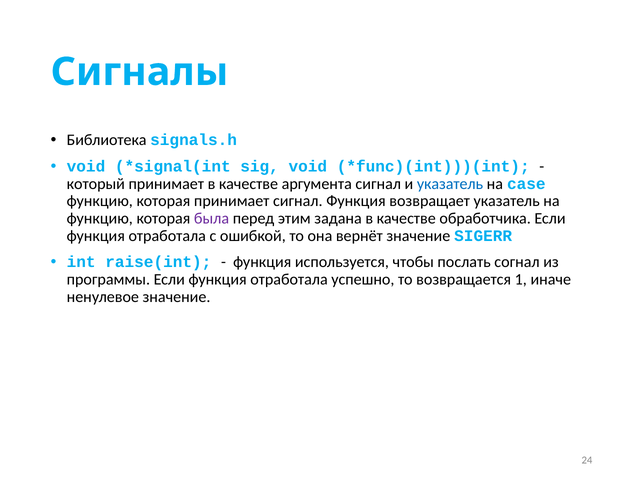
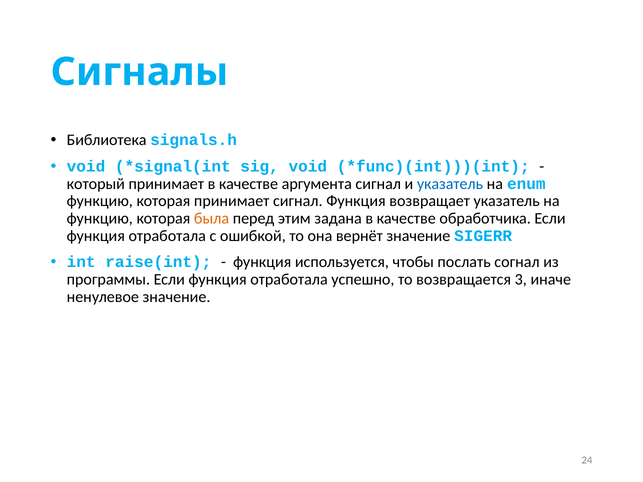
case: case -> enum (526, 184)
была colour: purple -> orange (212, 219)
1: 1 -> 3 (521, 280)
